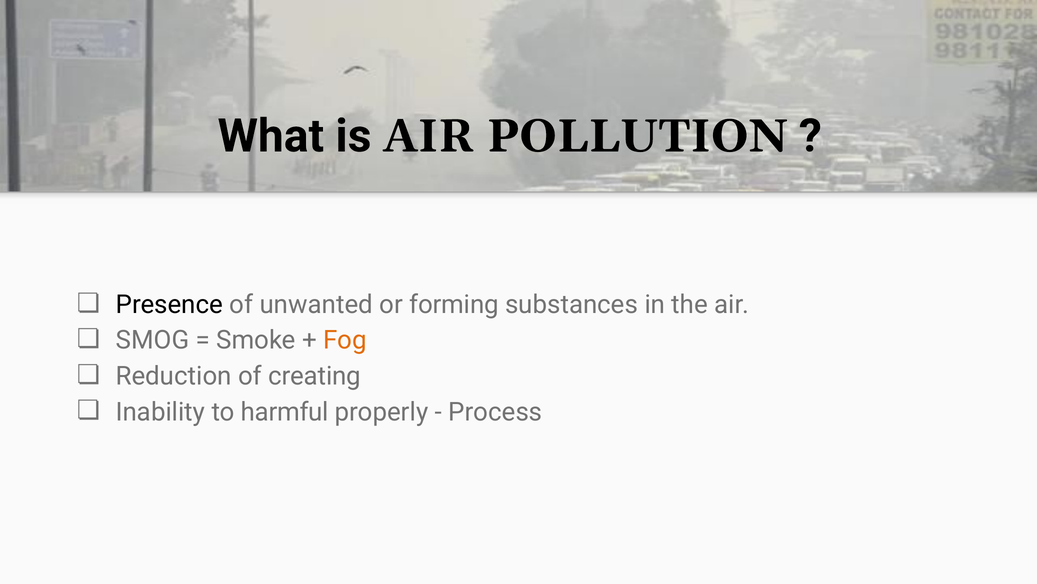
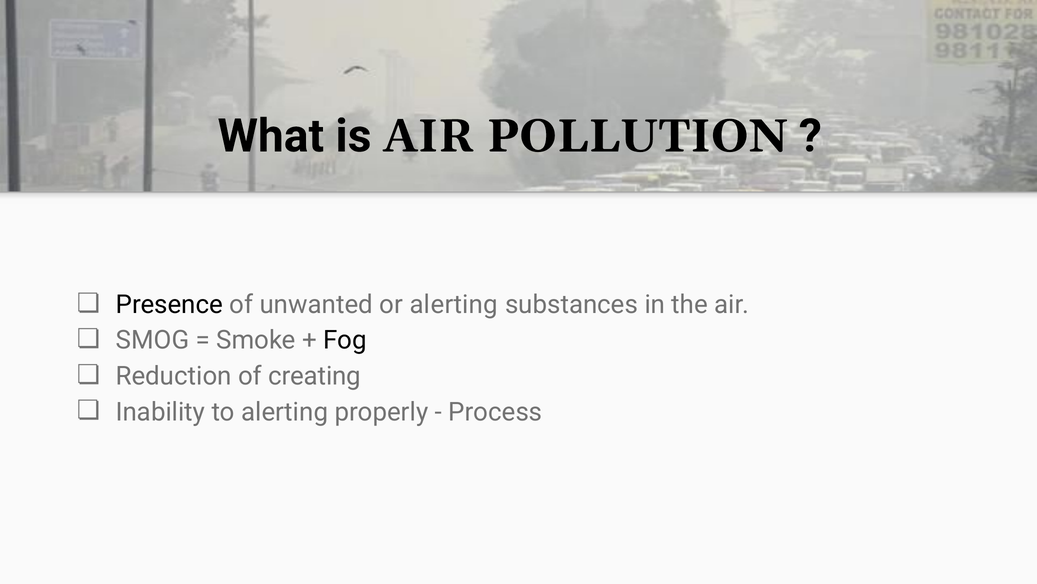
or forming: forming -> alerting (454, 304)
Fog colour: orange -> black (345, 340)
to harmful: harmful -> alerting (285, 411)
